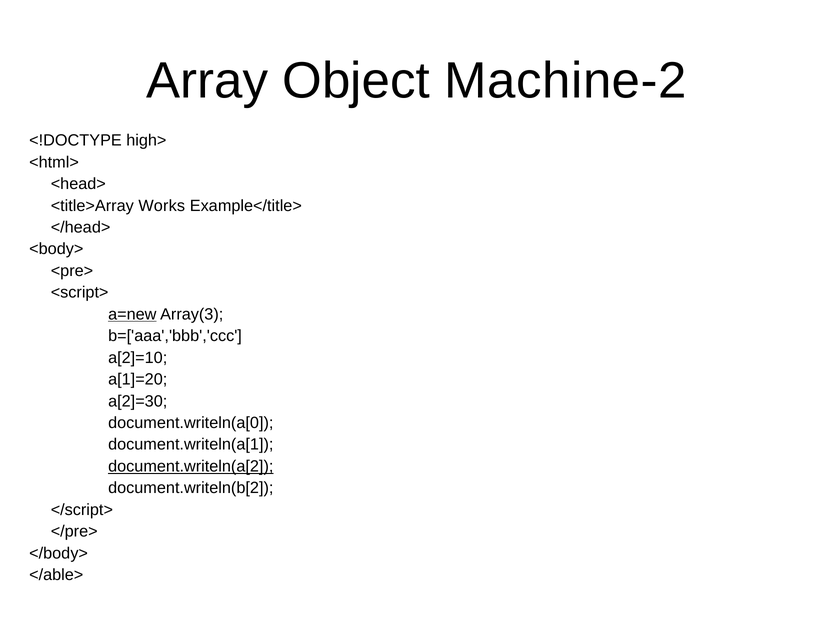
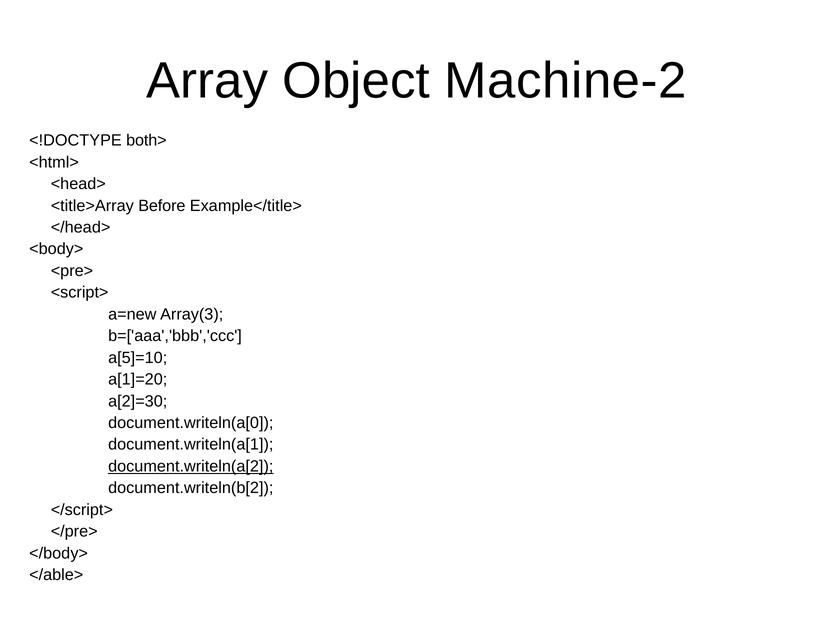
high>: high> -> both> (146, 140)
Works: Works -> Before (162, 205)
a=new underline: present -> none (132, 314)
a[2]=10: a[2]=10 -> a[5]=10 (138, 357)
